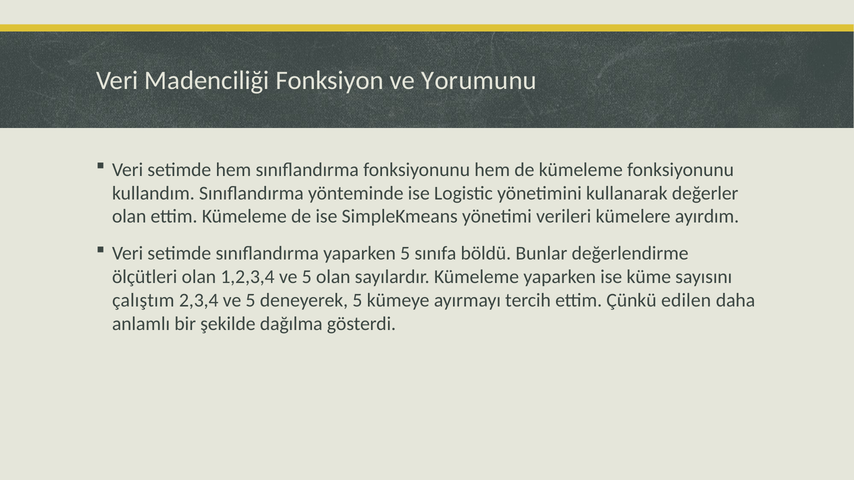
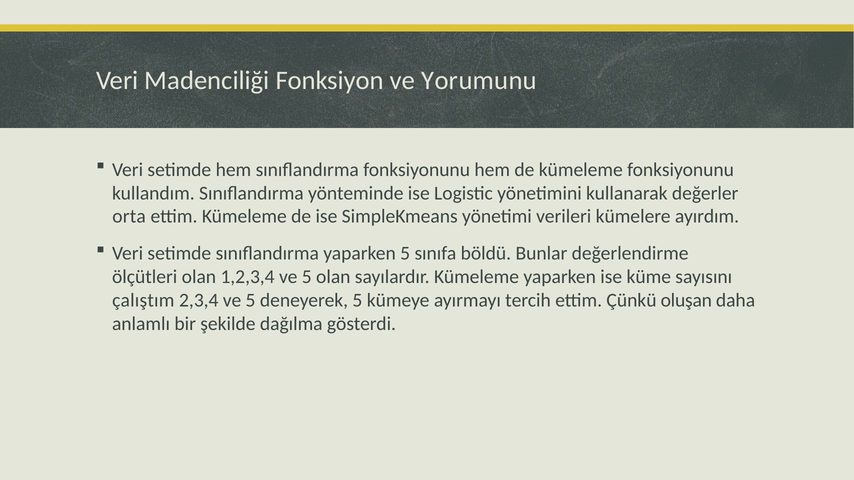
olan: olan -> orta (129, 217)
edilen: edilen -> oluşan (686, 300)
